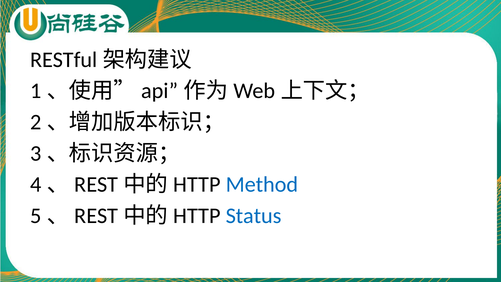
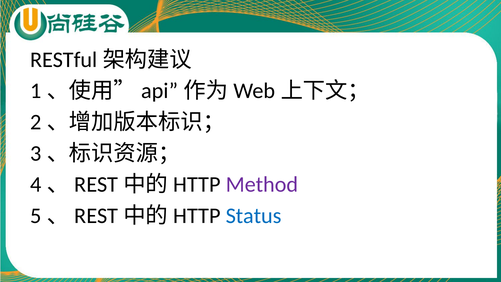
Method colour: blue -> purple (262, 185)
